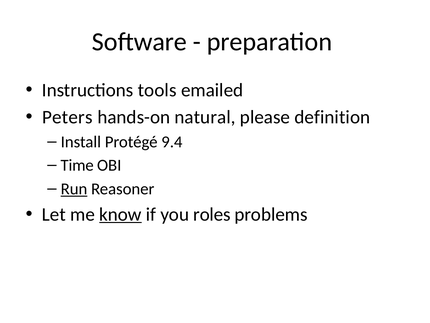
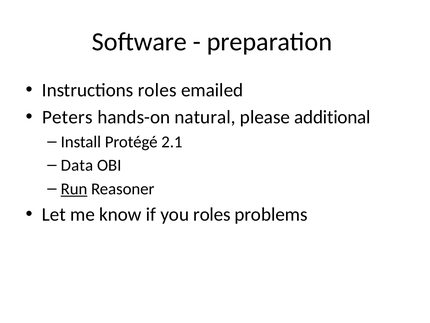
Instructions tools: tools -> roles (157, 90)
definition: definition -> additional (332, 117)
9.4: 9.4 -> 2.1 (172, 142)
Time: Time -> Data (77, 165)
know underline: present -> none (120, 214)
